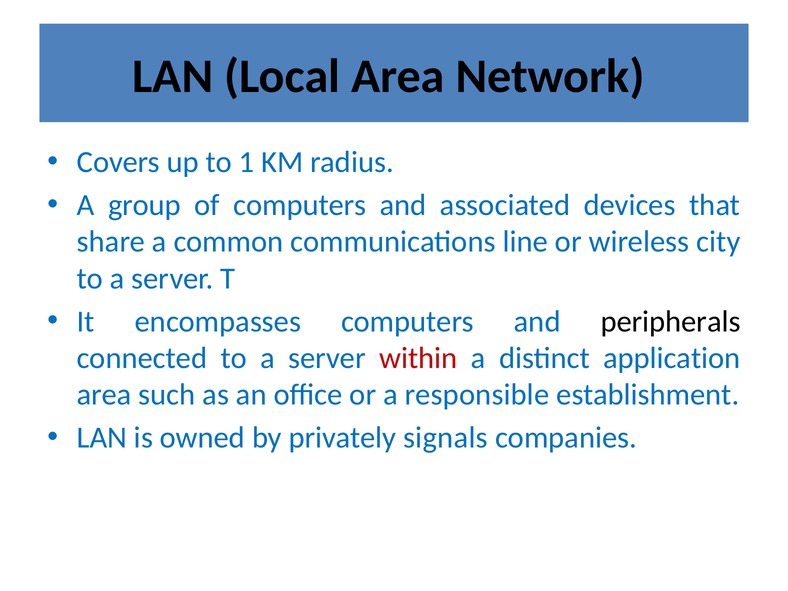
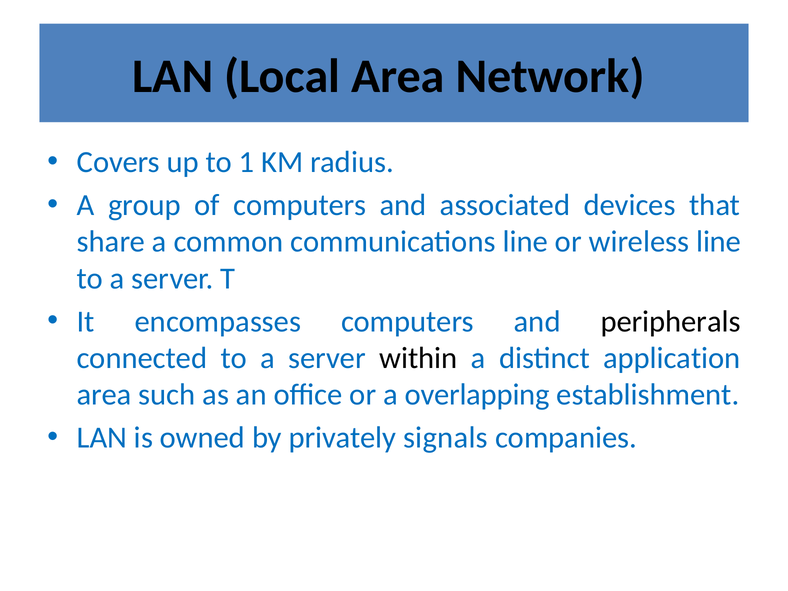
wireless city: city -> line (719, 242)
within colour: red -> black (418, 358)
responsible: responsible -> overlapping (477, 395)
